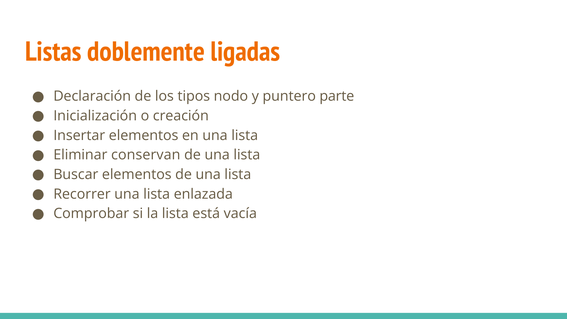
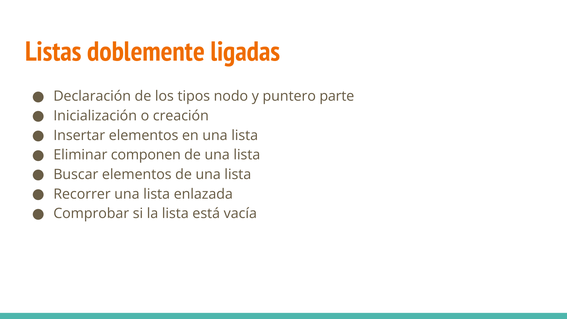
conservan: conservan -> componen (146, 155)
